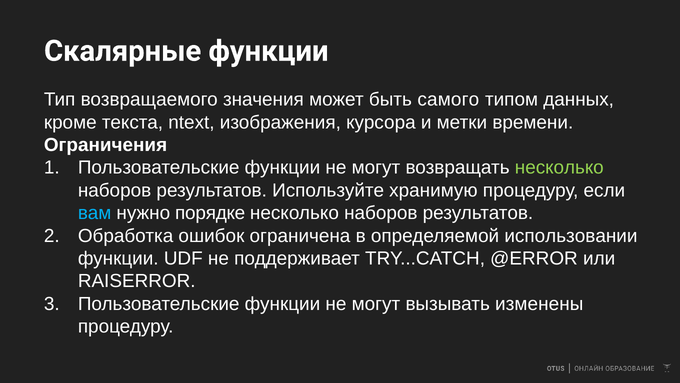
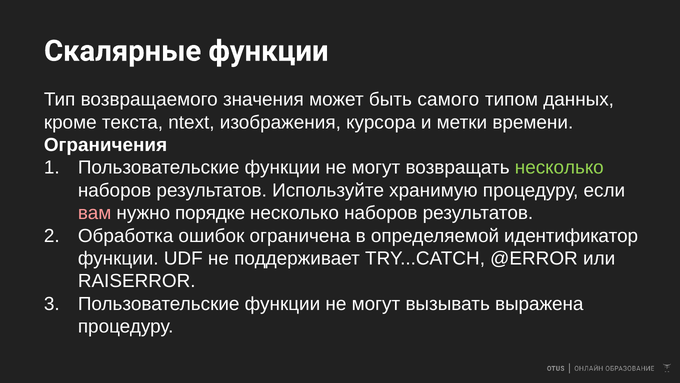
вам colour: light blue -> pink (95, 213)
использовании: использовании -> идентификатор (571, 235)
изменены: изменены -> выражена (539, 304)
